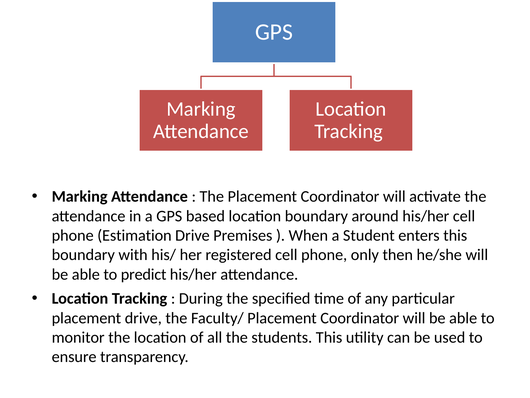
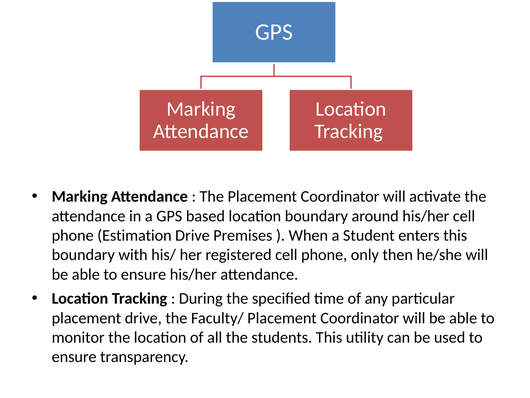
able to predict: predict -> ensure (144, 274)
